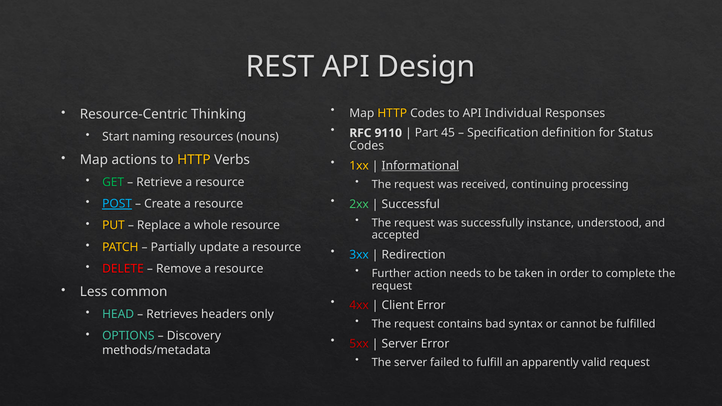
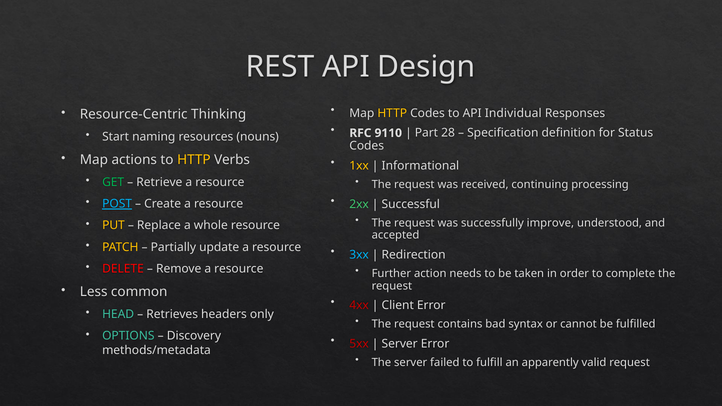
45: 45 -> 28 (448, 133)
Informational underline: present -> none (420, 166)
instance: instance -> improve (550, 223)
